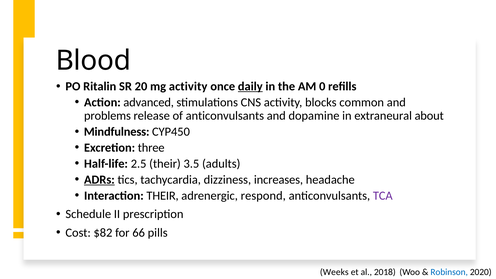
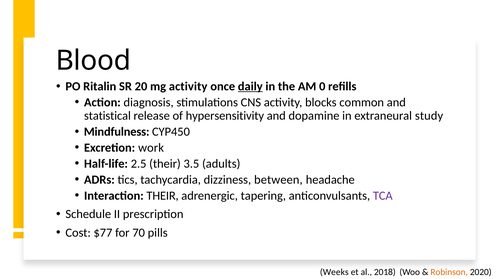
advanced: advanced -> diagnosis (149, 102)
problems: problems -> statistical (107, 116)
of anticonvulsants: anticonvulsants -> hypersensitivity (225, 116)
about: about -> study (429, 116)
three: three -> work (151, 148)
ADRs underline: present -> none (99, 180)
increases: increases -> between (278, 180)
respond: respond -> tapering (263, 196)
$82: $82 -> $77 (103, 233)
66: 66 -> 70 (139, 233)
Robinson colour: blue -> orange (449, 272)
